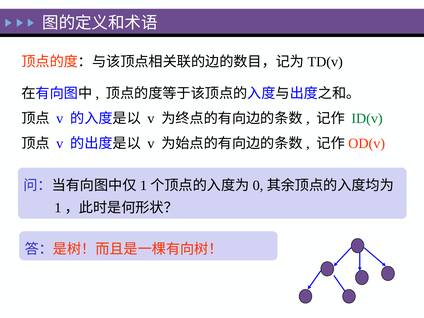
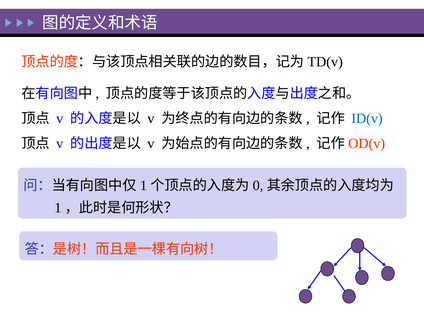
ID(v colour: green -> blue (367, 118)
